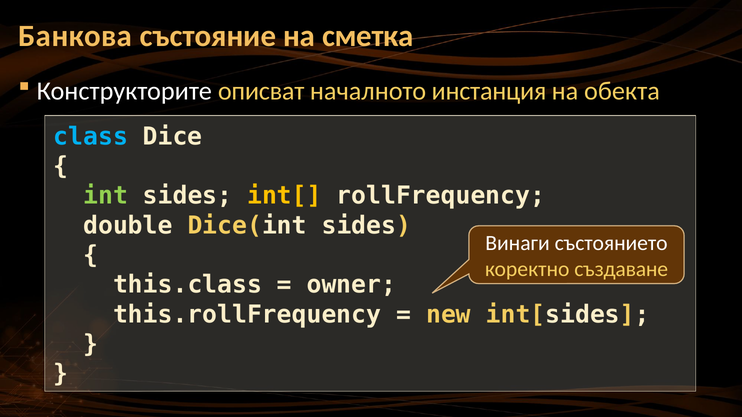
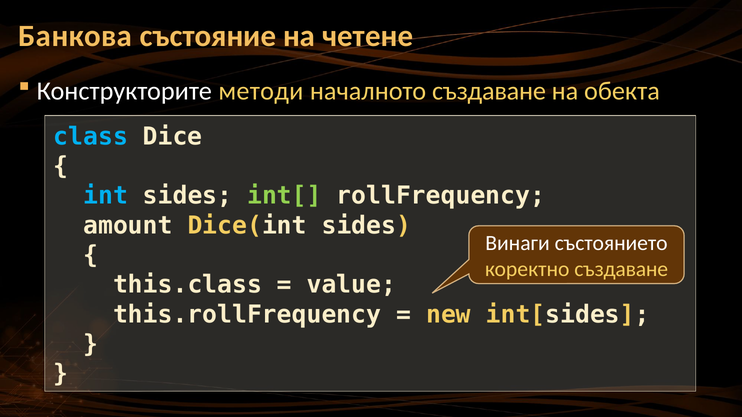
сметка: сметка -> четене (368, 36)
описват: описват -> методи (261, 91)
началното инстанция: инстанция -> създаване (489, 91)
int colour: light green -> light blue (106, 196)
int[ colour: yellow -> light green (284, 196)
double: double -> amount (128, 226)
owner: owner -> value (351, 285)
